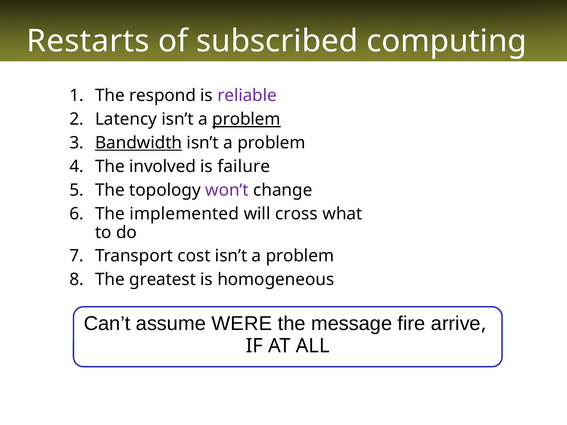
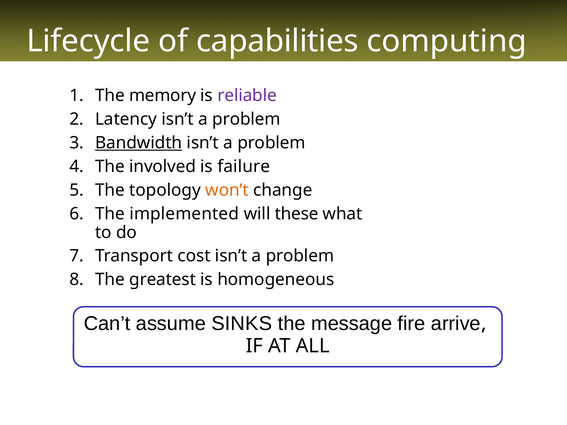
Restarts: Restarts -> Lifecycle (88, 41)
subscribed: subscribed -> capabilities (277, 41)
respond: respond -> memory (163, 96)
problem underline: present -> none (246, 119)
won’t colour: purple -> orange (227, 190)
cross: cross -> these (297, 214)
WERE: WERE -> SINKS (242, 324)
